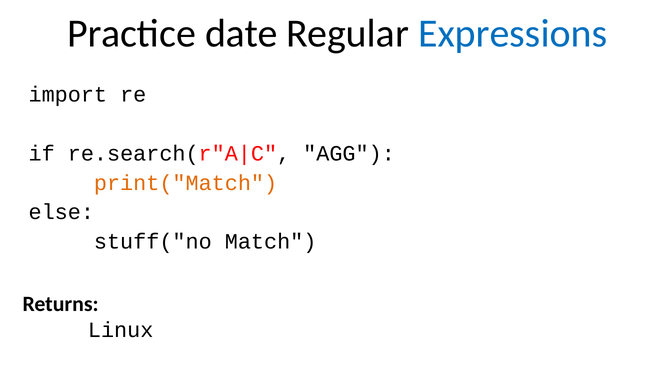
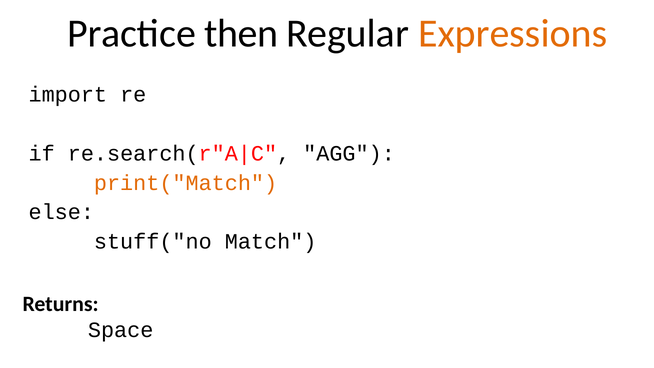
date: date -> then (241, 33)
Expressions colour: blue -> orange (513, 33)
Linux: Linux -> Space (121, 330)
